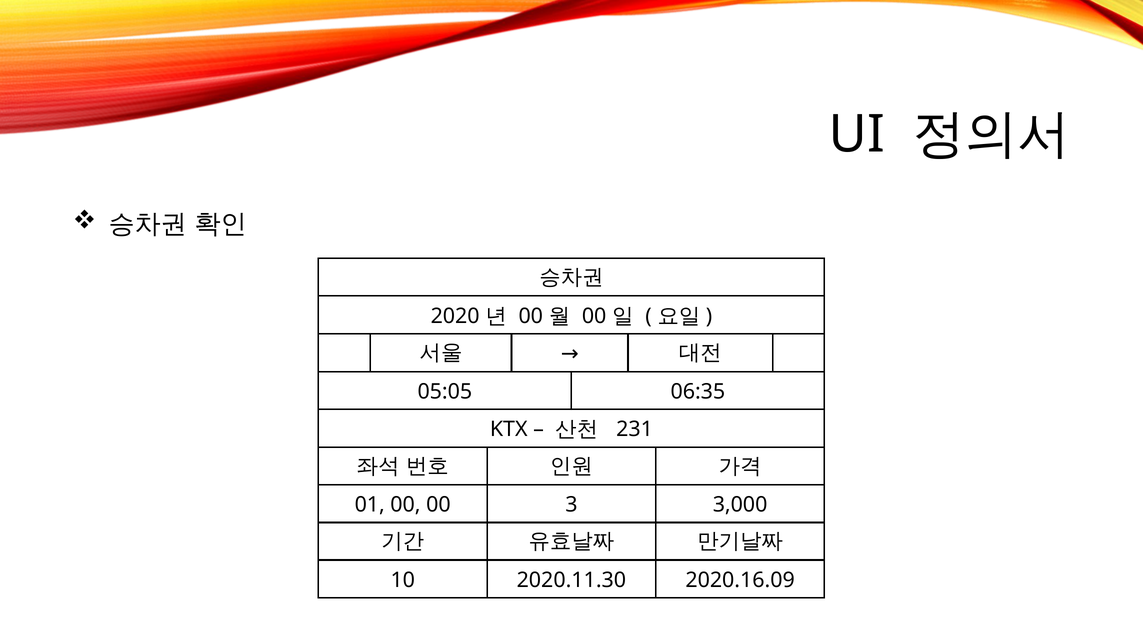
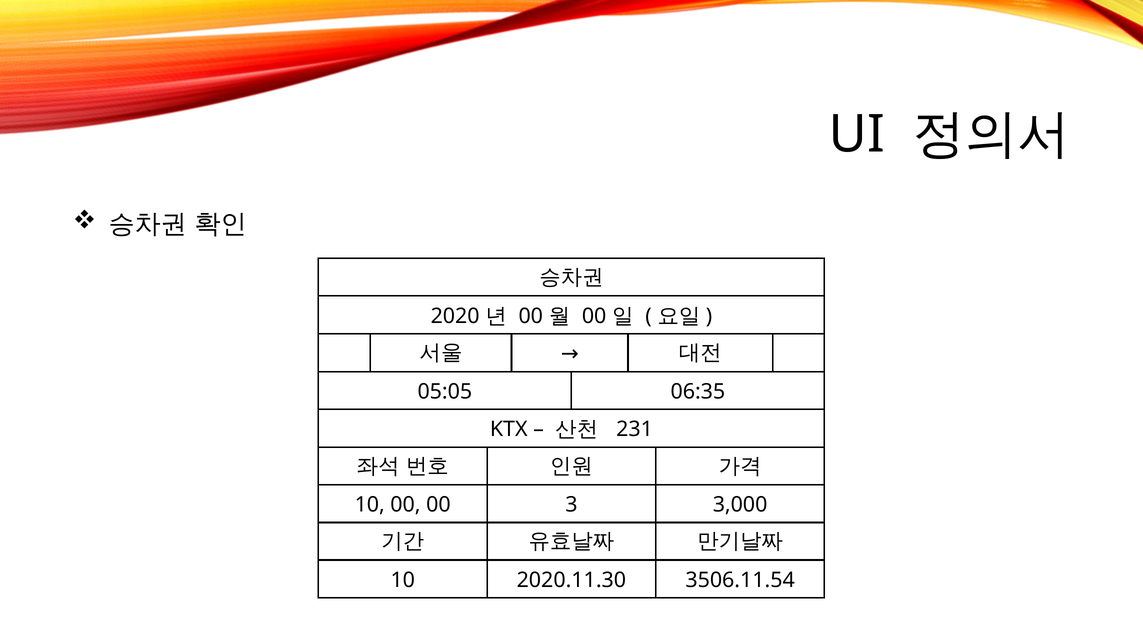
01: 01 -> 10 (370, 505)
2020.16.09: 2020.16.09 -> 3506.11.54 (740, 580)
